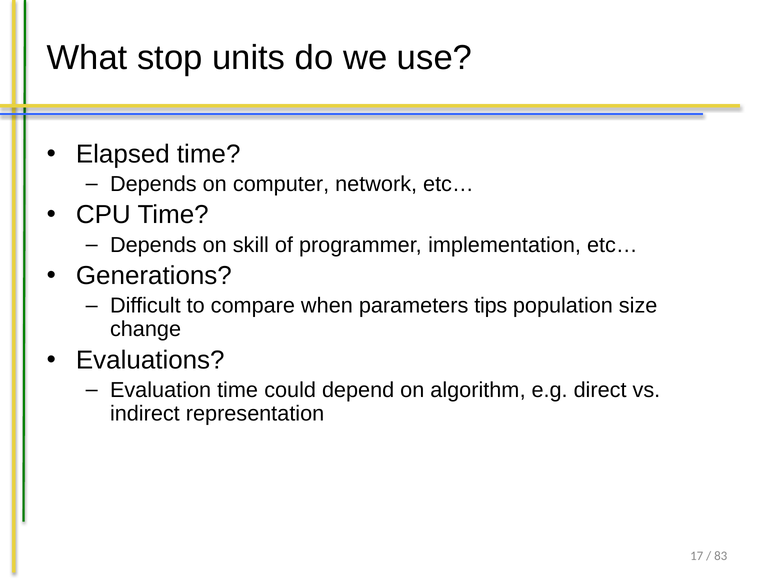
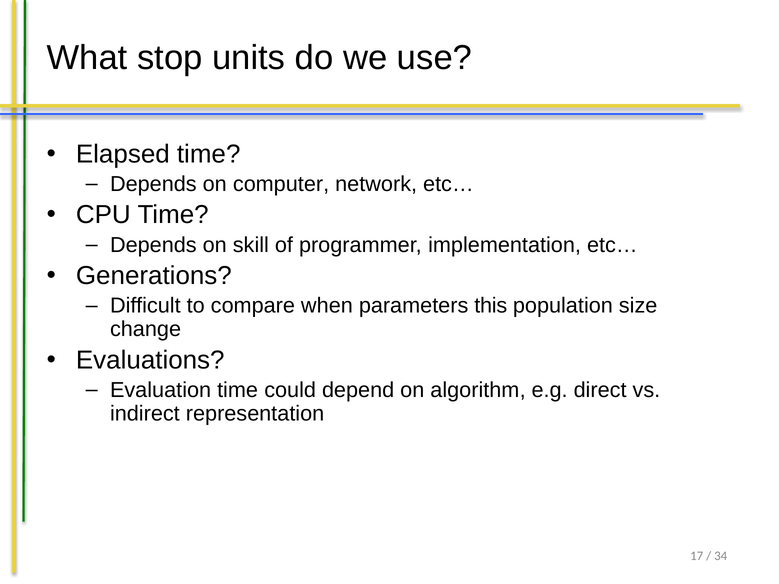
tips: tips -> this (491, 306)
83: 83 -> 34 (721, 556)
